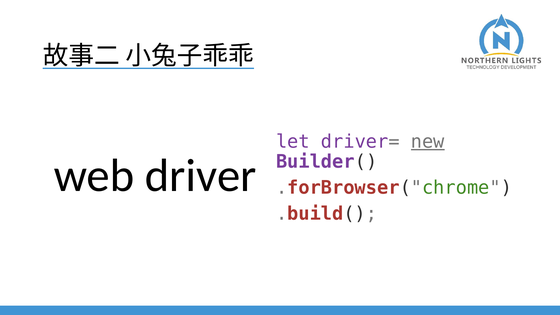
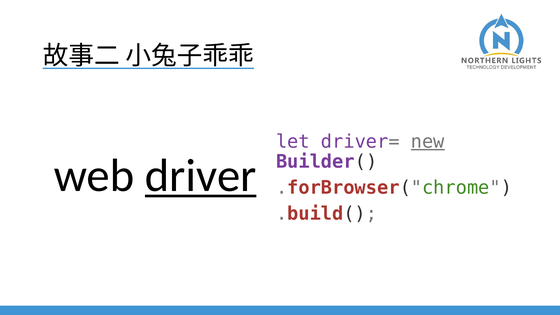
driver underline: none -> present (201, 176)
